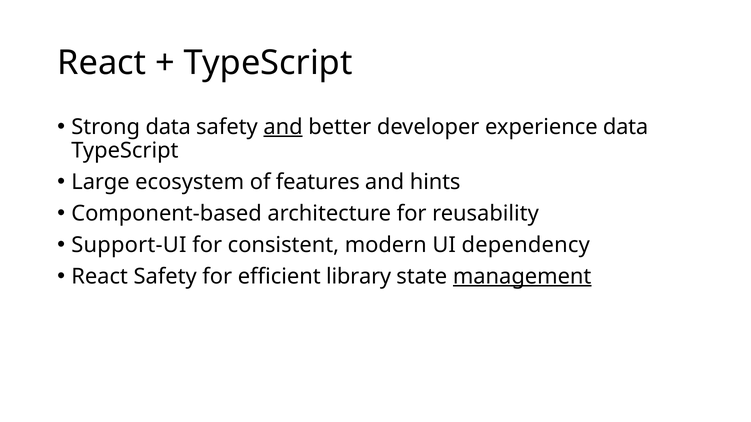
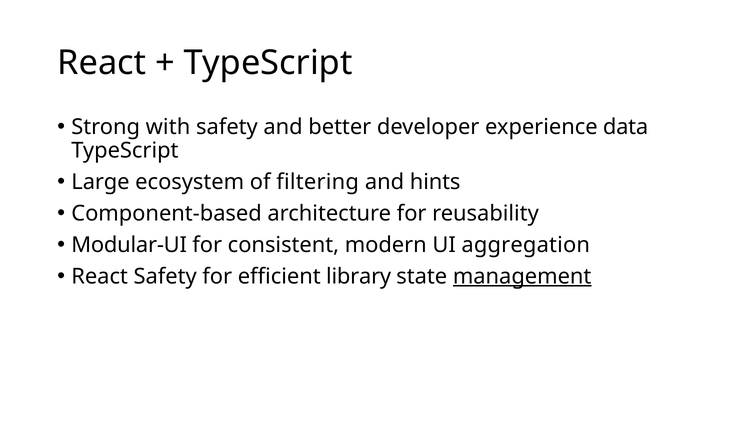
Strong data: data -> with (168, 127)
and underline: present -> none (283, 127)
features: features -> filtering (318, 182)
Support-UI: Support-UI -> Modular-UI (129, 245)
dependency: dependency -> aggregation (526, 245)
